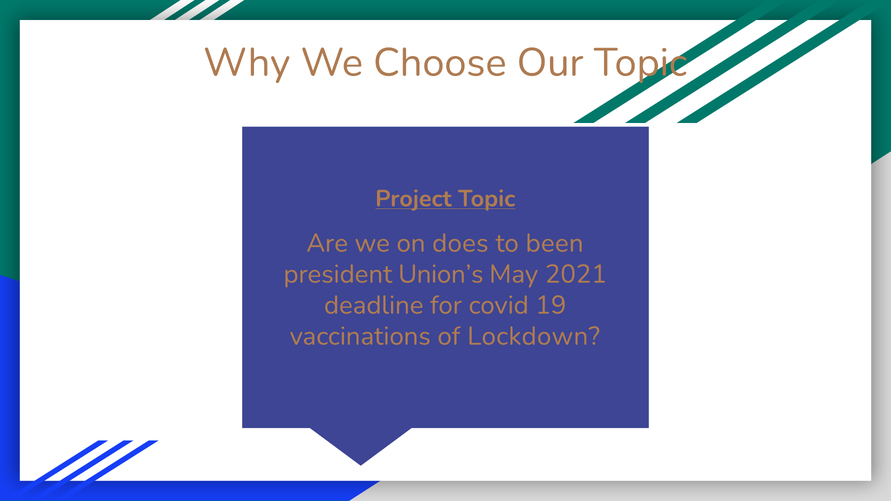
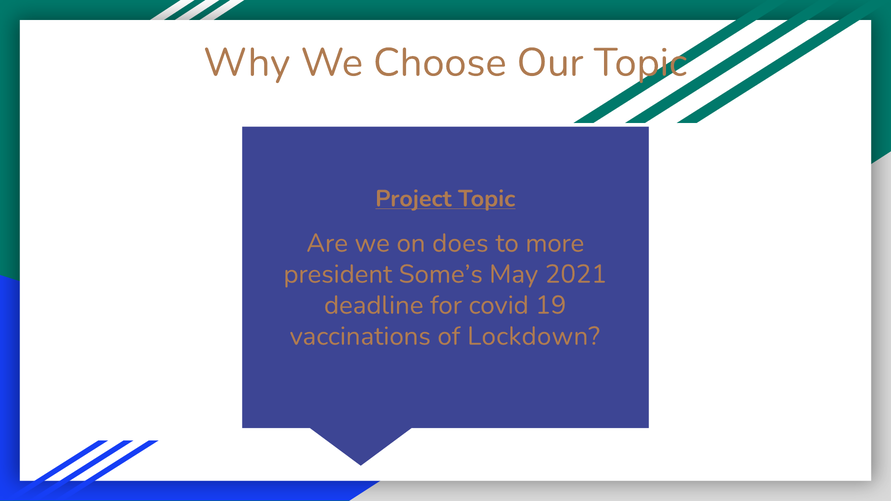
been: been -> more (555, 243)
Union’s: Union’s -> Some’s (441, 274)
